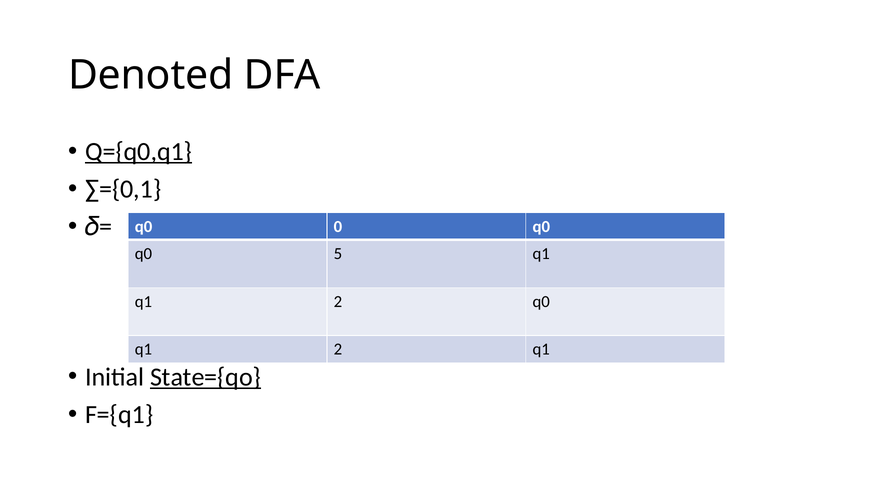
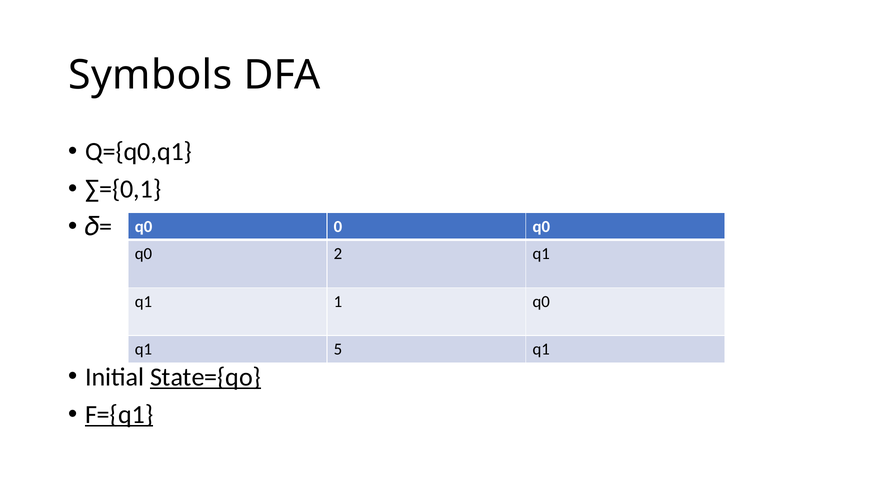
Denoted: Denoted -> Symbols (150, 75)
Q={q0,q1 underline: present -> none (139, 151)
5: 5 -> 2 (338, 253)
2: 2 -> 1 (338, 301)
2: 2 -> 5 (338, 349)
F={q1 underline: none -> present (119, 414)
